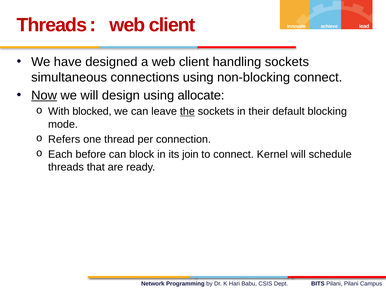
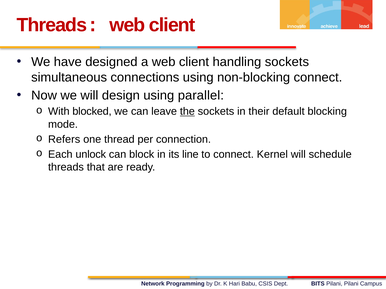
Now underline: present -> none (44, 95)
allocate: allocate -> parallel (201, 95)
before: before -> unlock (91, 155)
join: join -> line (190, 155)
